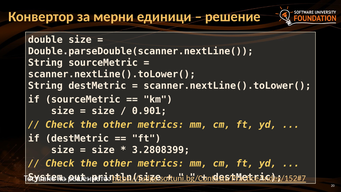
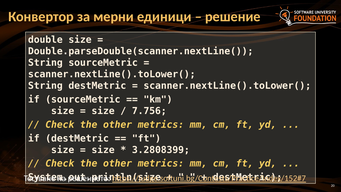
0.901: 0.901 -> 7.756 (149, 111)
